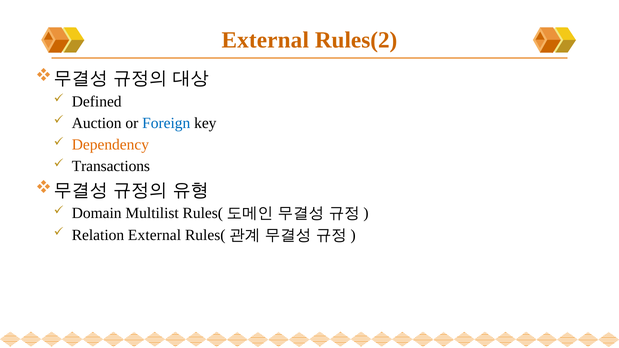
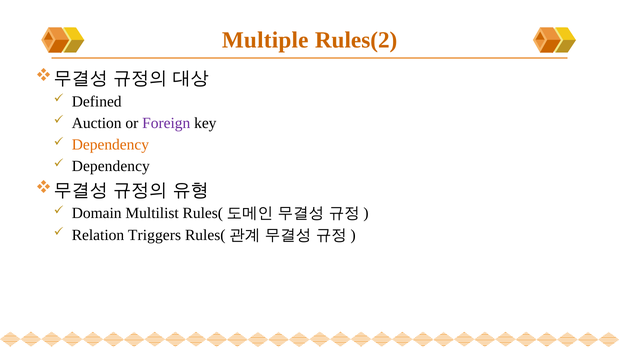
External: External -> Multiple (265, 40)
Foreign colour: blue -> purple (166, 123)
Transactions: Transactions -> Dependency (111, 166)
Relation External: External -> Triggers (155, 235)
